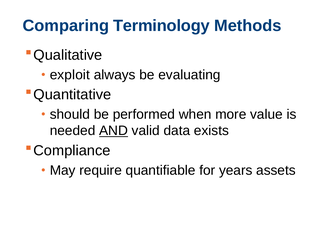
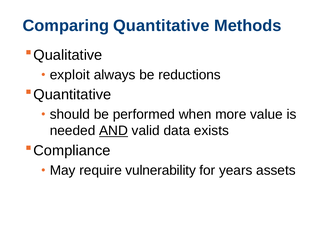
Terminology: Terminology -> Quantitative (161, 26)
evaluating: evaluating -> reductions (189, 75)
quantifiable: quantifiable -> vulnerability (161, 170)
